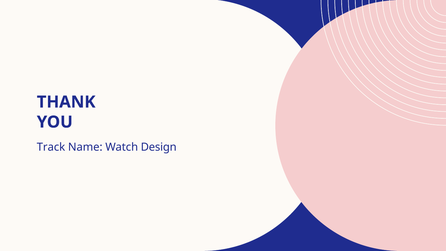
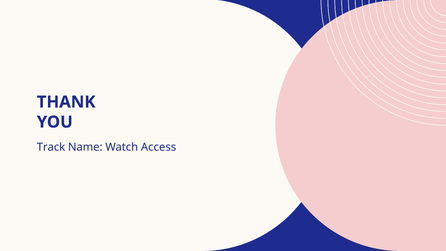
Design: Design -> Access (159, 147)
